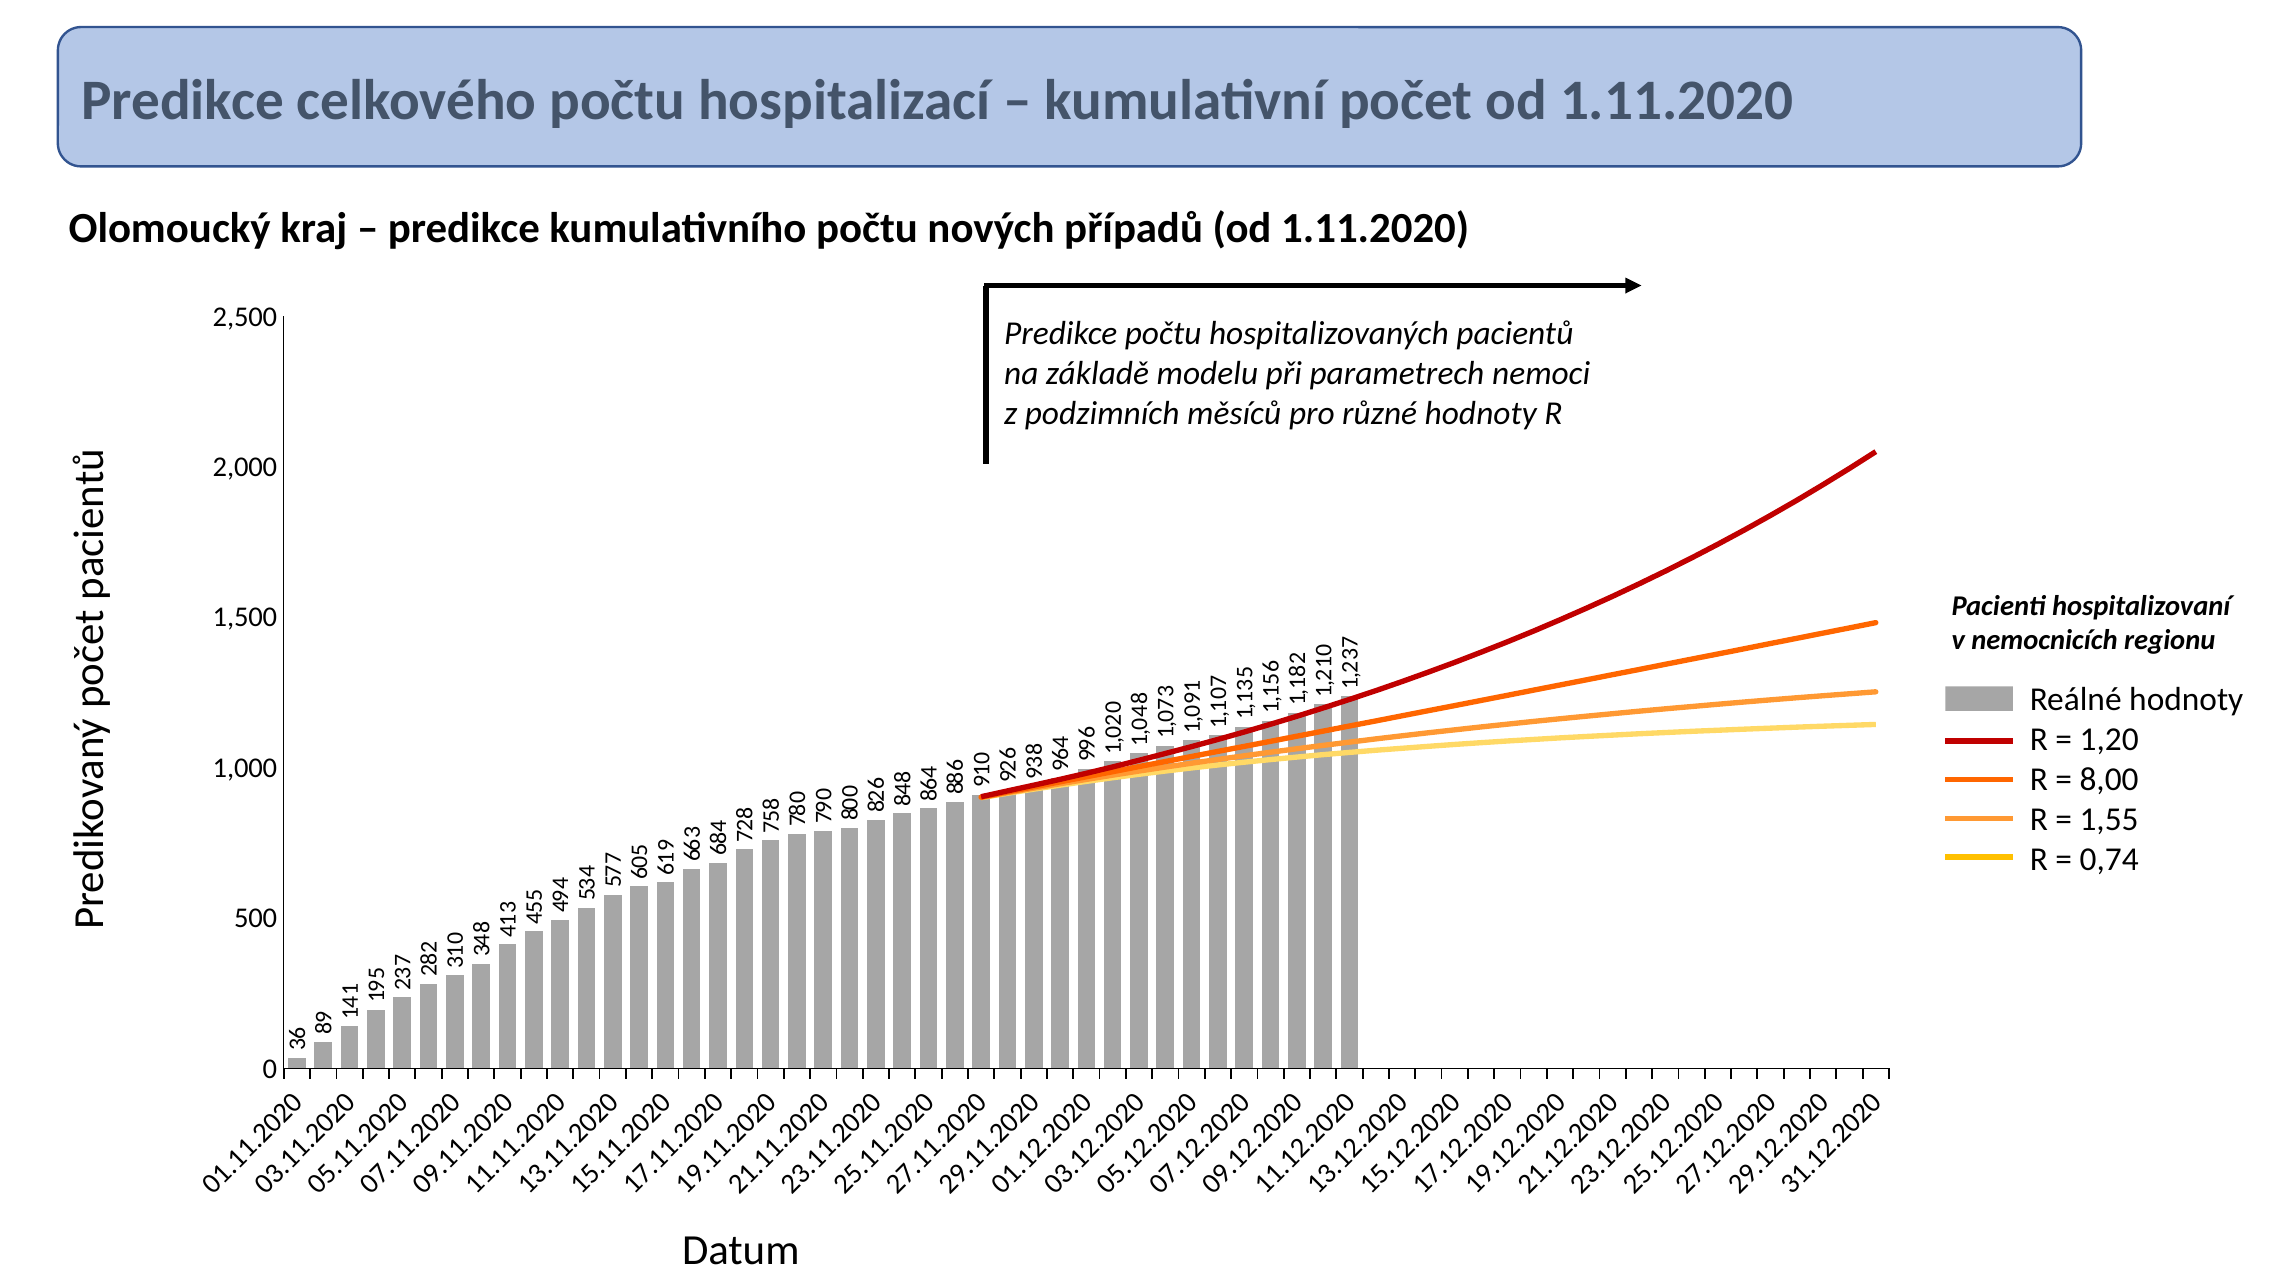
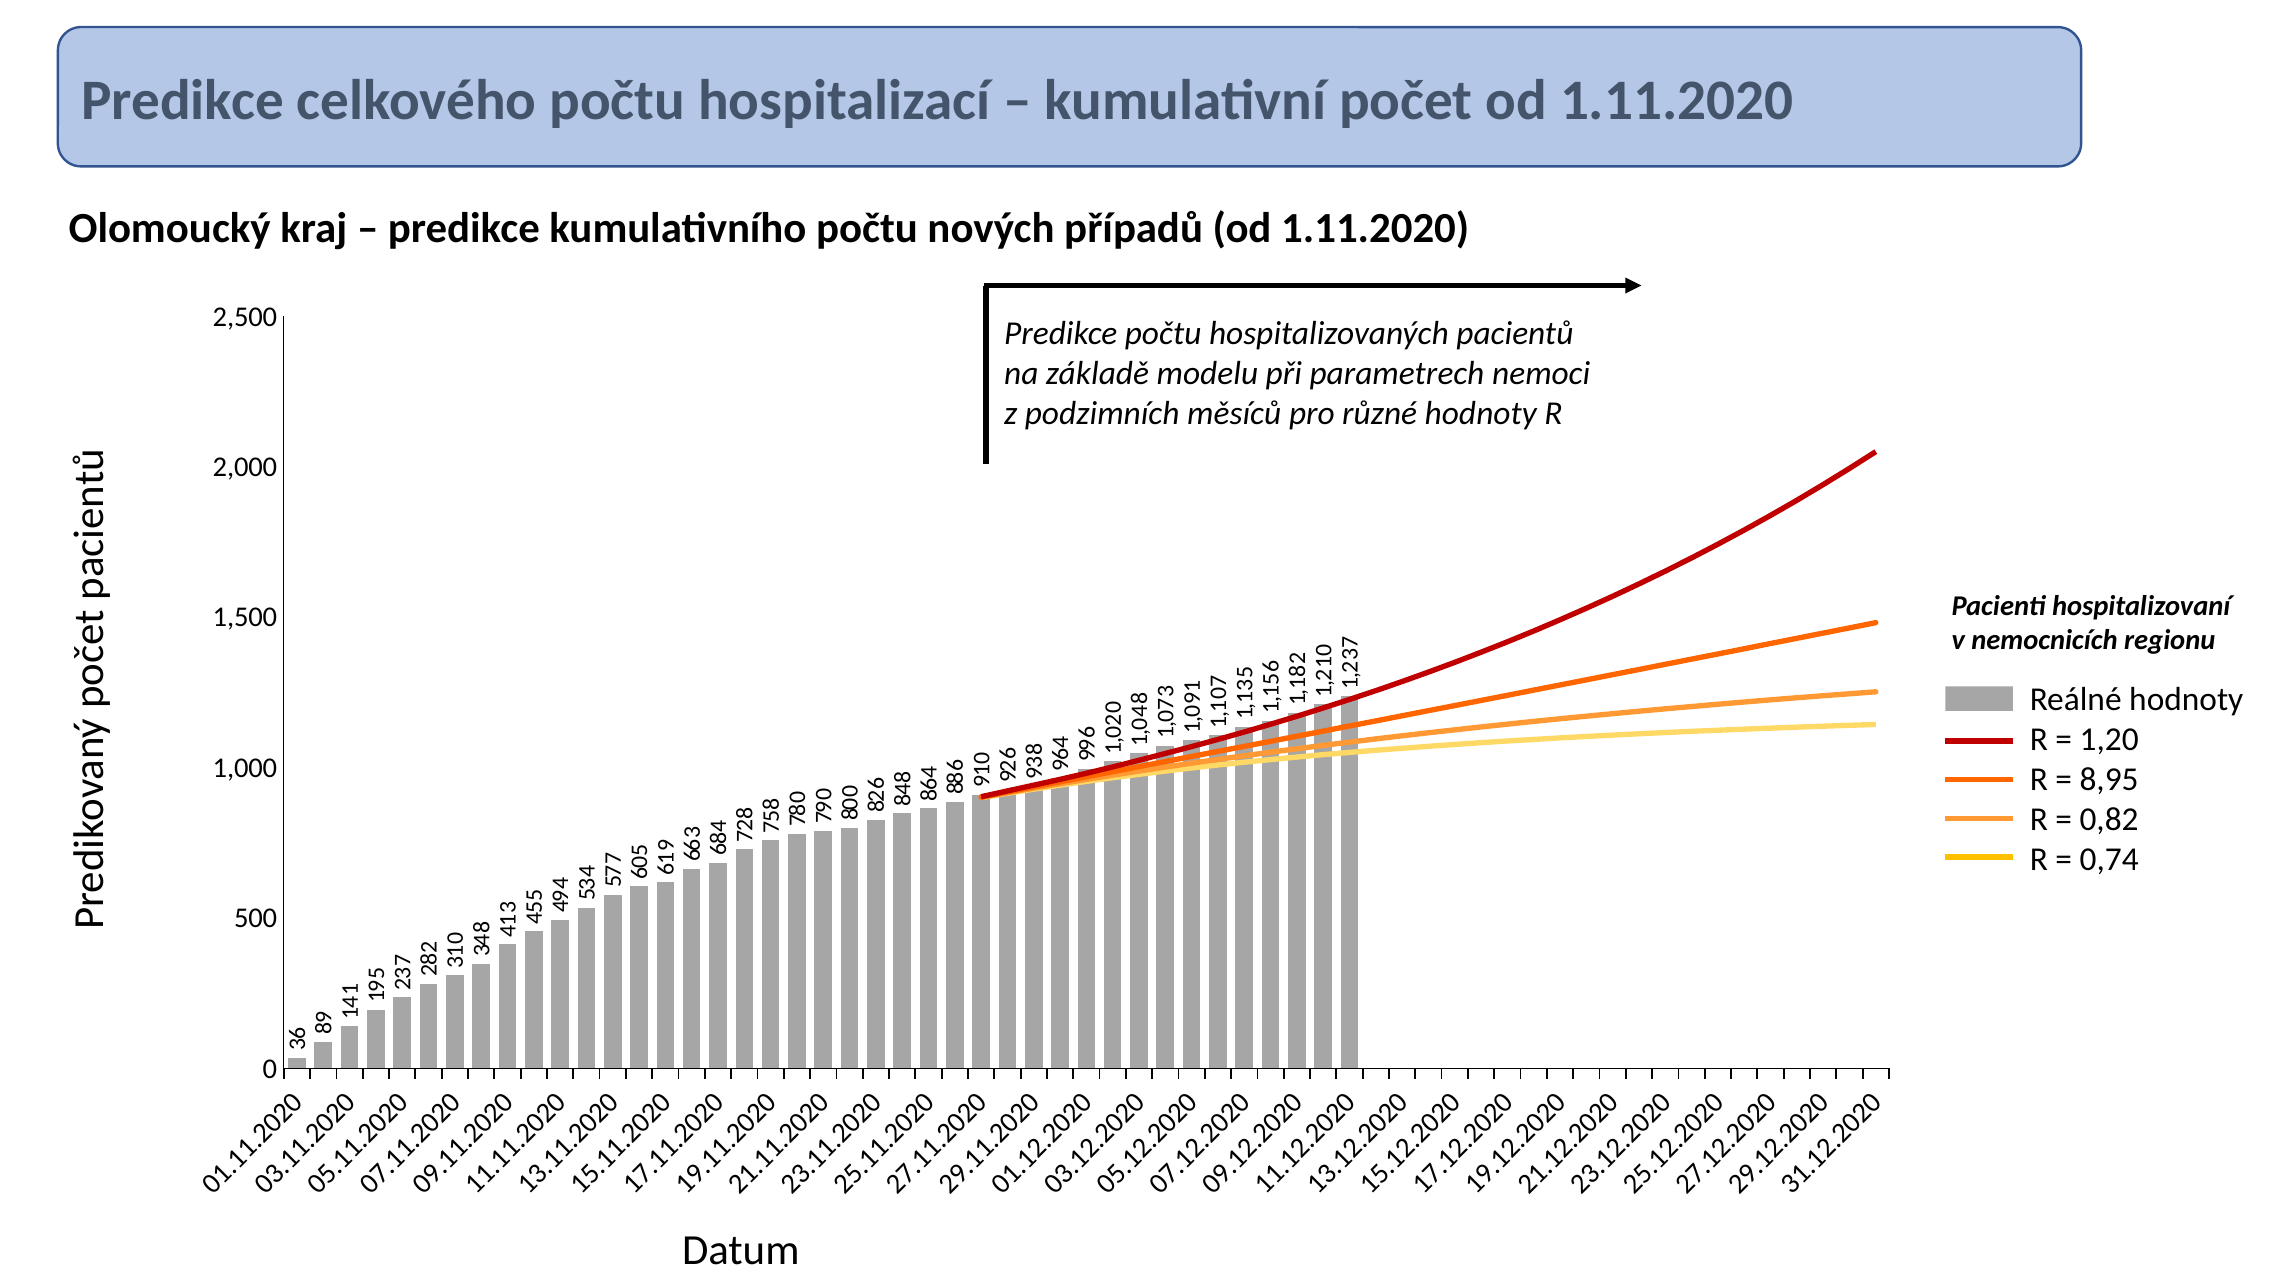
8,00: 8,00 -> 8,95 (2109, 779)
1,55: 1,55 -> 0,82 (2109, 819)
